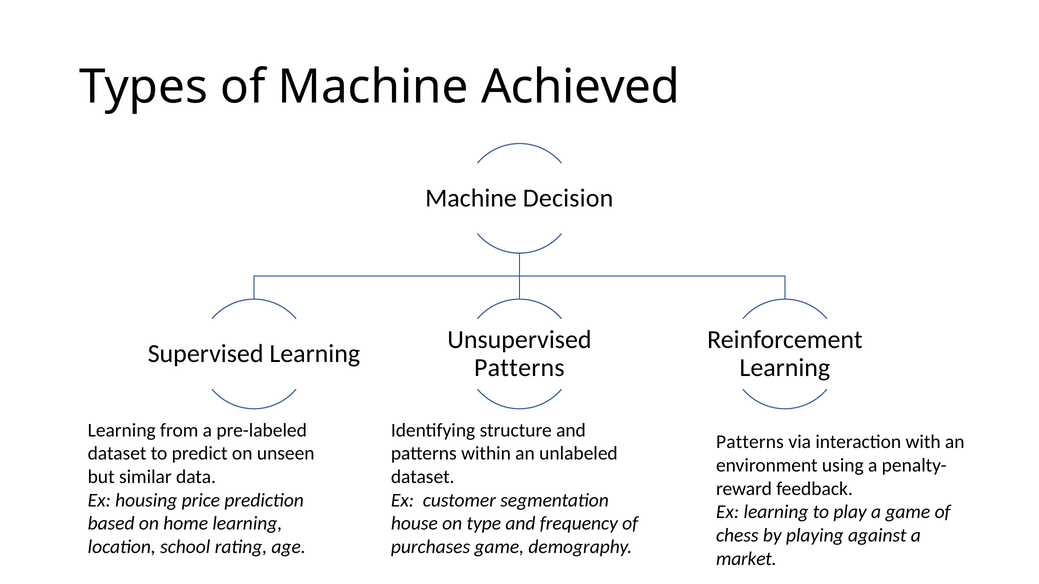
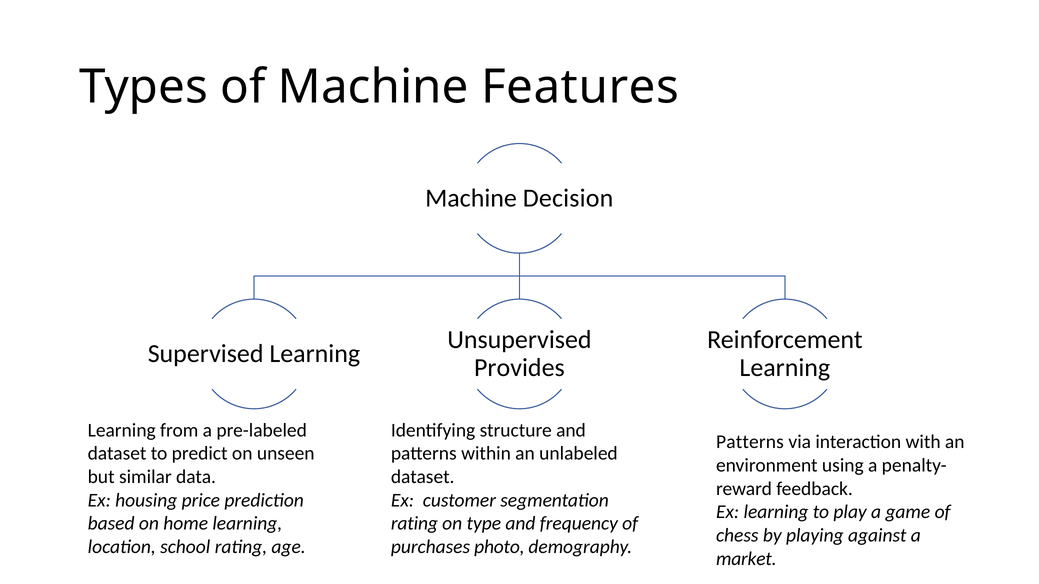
Achieved: Achieved -> Features (580, 87)
Patterns: Patterns -> Provides (519, 368)
house: house -> rating (414, 524)
purchases game: game -> photo (499, 547)
